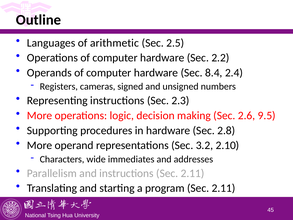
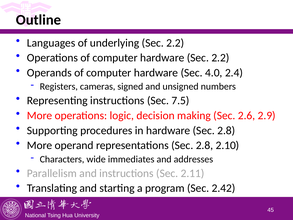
arithmetic: arithmetic -> underlying (115, 43)
2.5: 2.5 -> 2.2 (175, 43)
8.4: 8.4 -> 4.0 (214, 73)
2.3: 2.3 -> 7.5 (180, 100)
9.5: 9.5 -> 2.9 (267, 115)
representations Sec 3.2: 3.2 -> 2.8 (204, 145)
program Sec 2.11: 2.11 -> 2.42 (223, 188)
